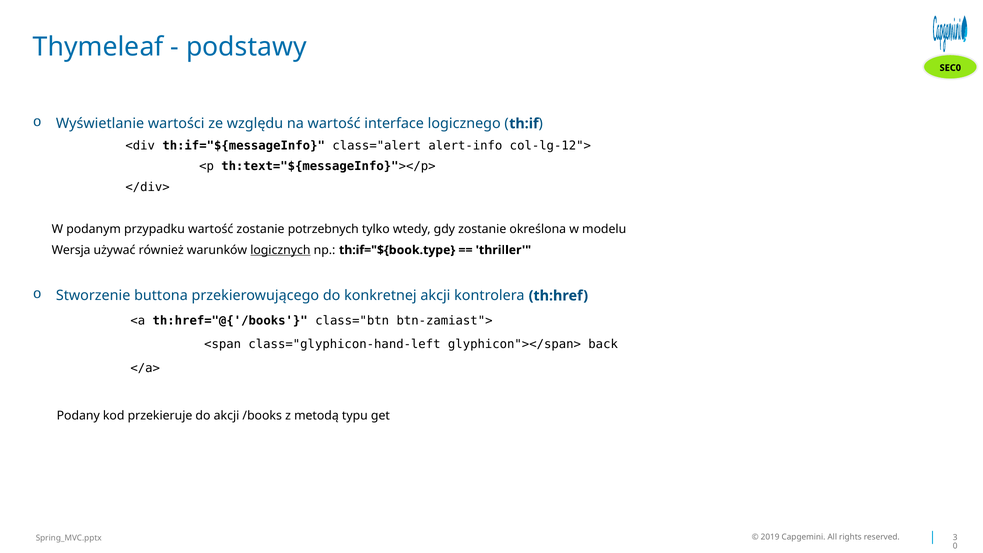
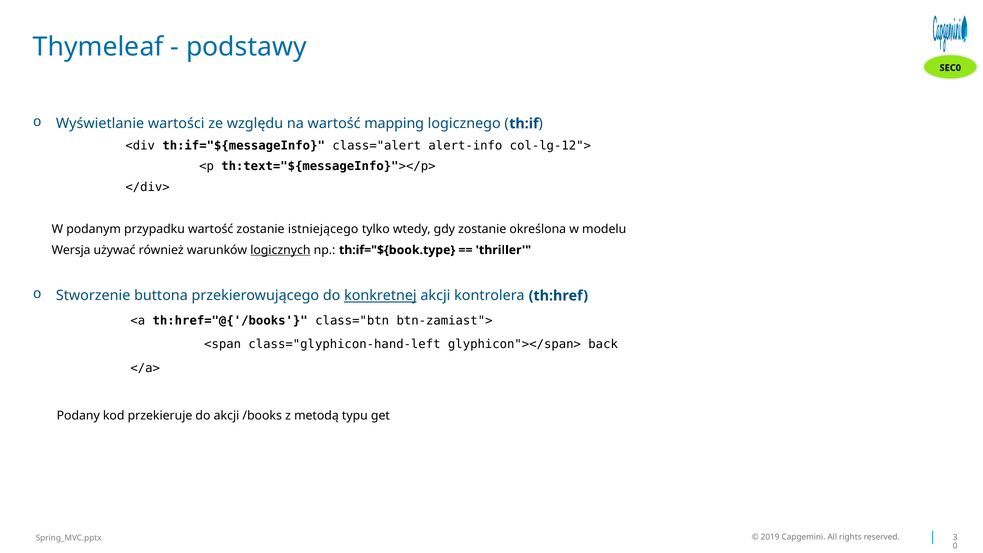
interface: interface -> mapping (394, 124)
potrzebnych: potrzebnych -> istniejącego (323, 229)
konkretnej underline: none -> present (380, 296)
